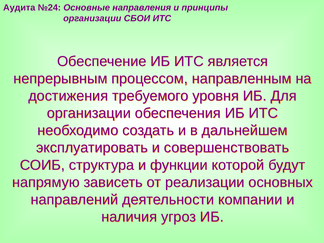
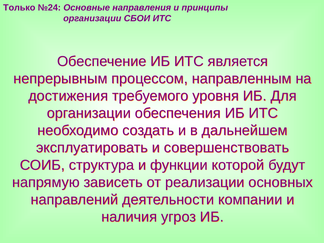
Аудита: Аудита -> Только (19, 8)
